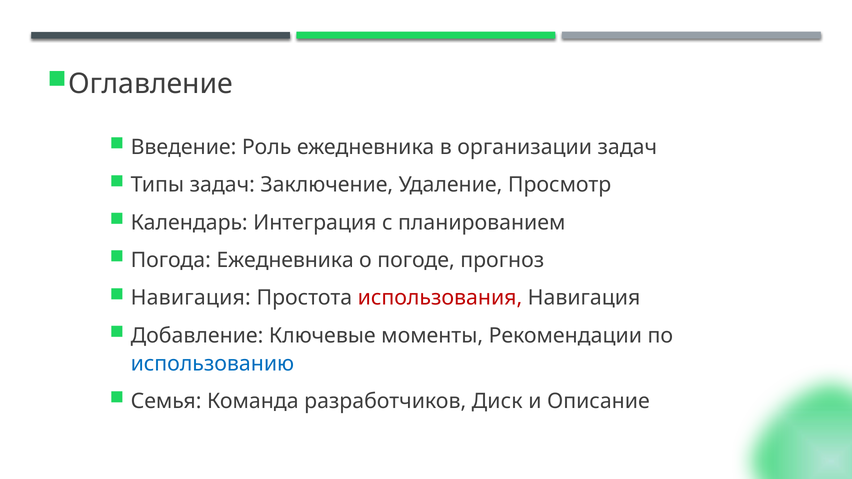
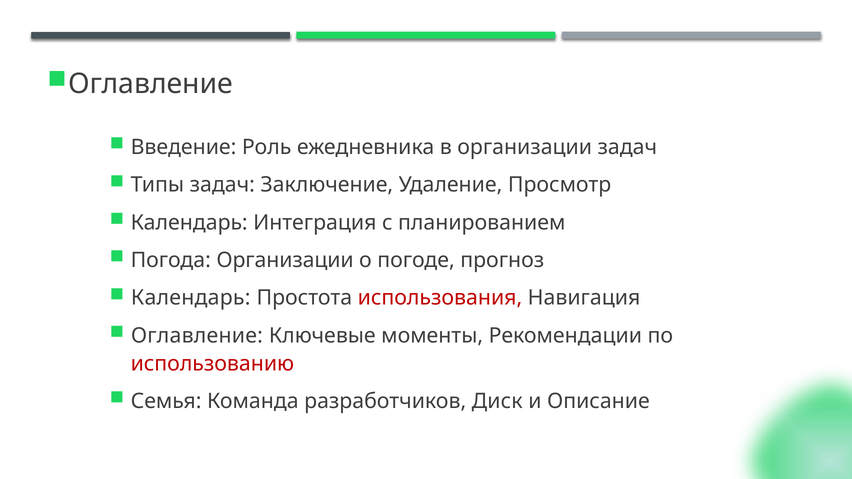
Погода Ежедневника: Ежедневника -> Организации (285, 260)
Навигация: Навигация -> Календарь (191, 298)
Добавление: Добавление -> Оглавление (197, 336)
использованию colour: blue -> red (212, 364)
